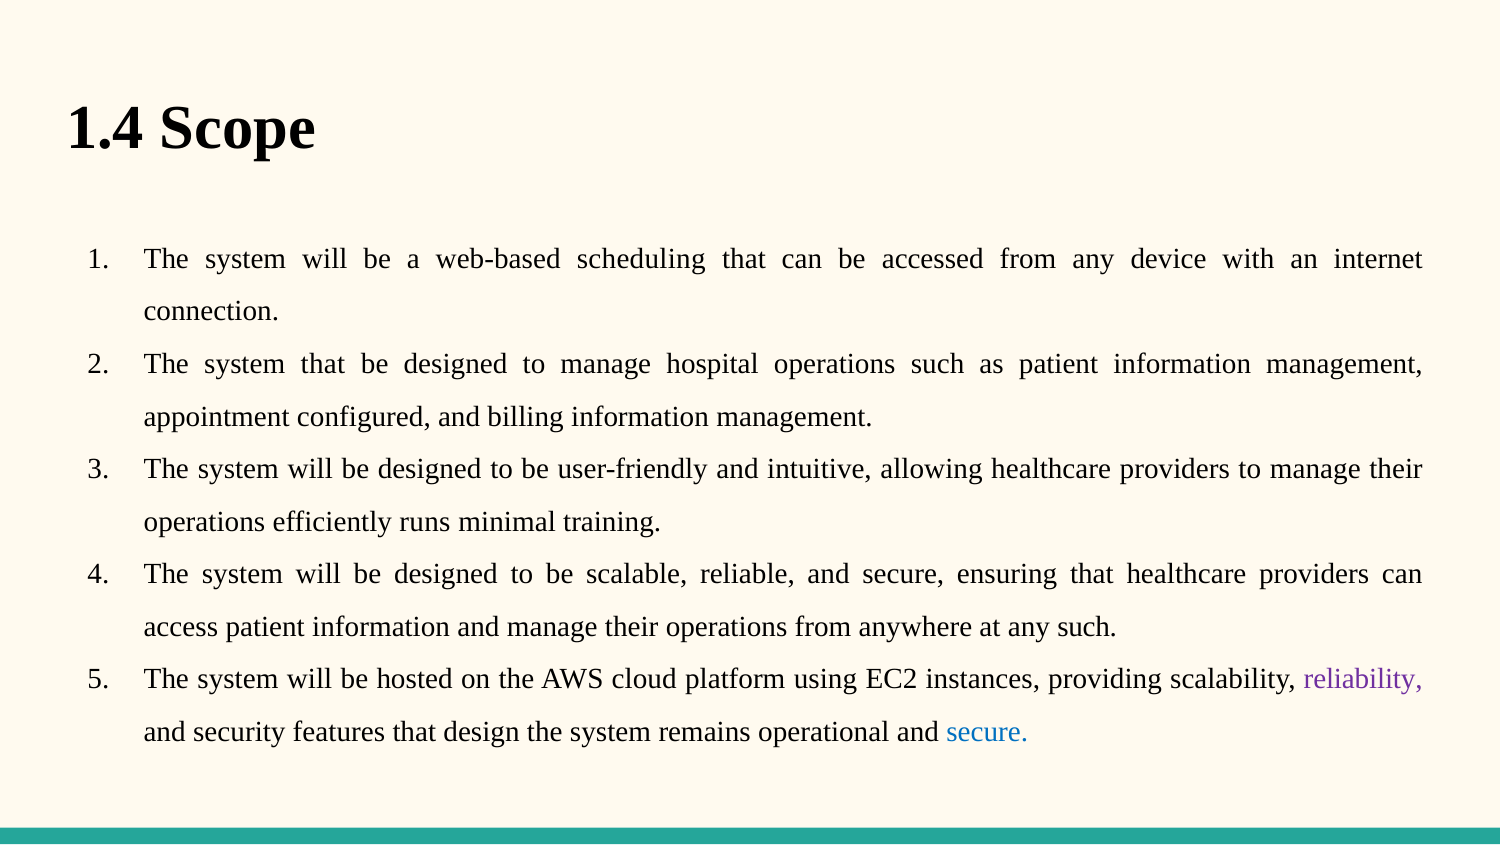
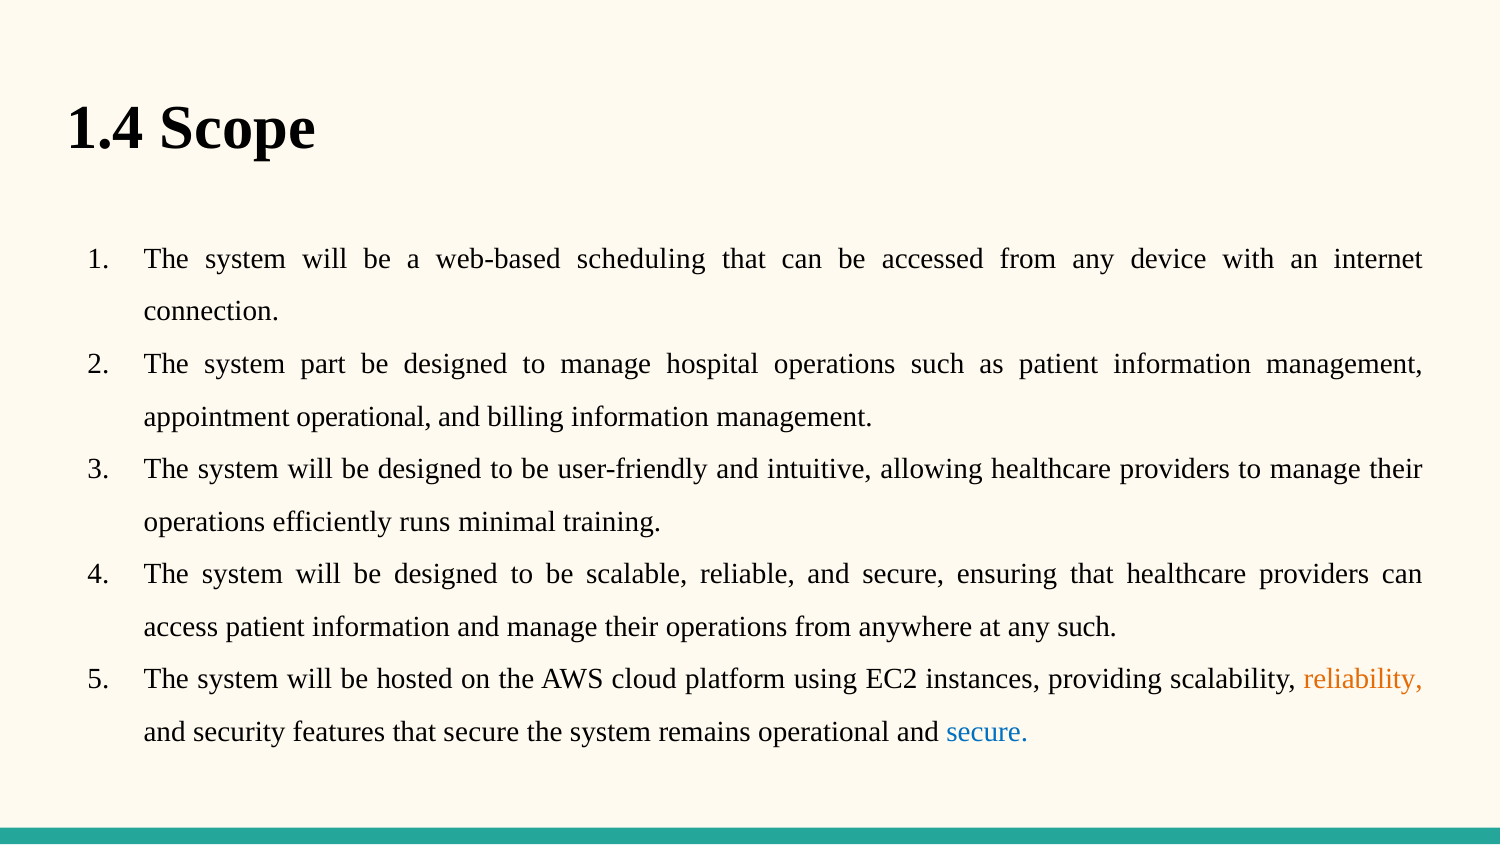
system that: that -> part (323, 364)
appointment configured: configured -> operational (364, 416)
reliability colour: purple -> orange (1363, 679)
that design: design -> secure (481, 731)
